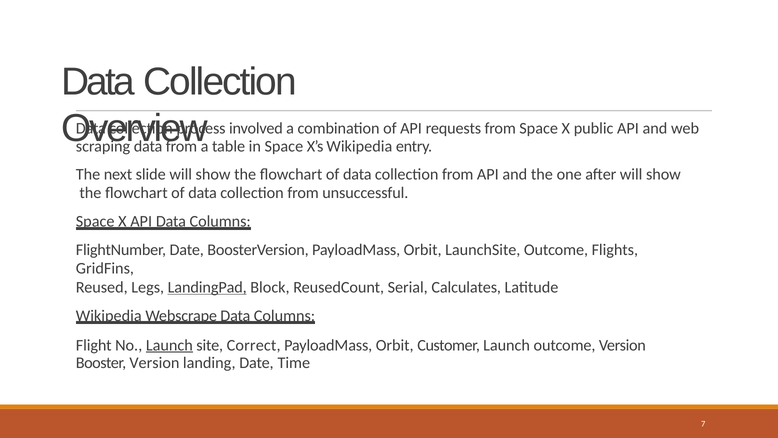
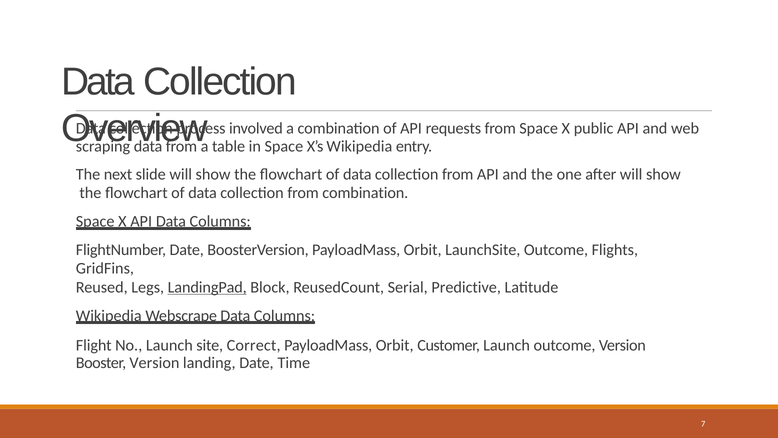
from unsuccessful: unsuccessful -> combination (365, 193)
Calculates: Calculates -> Predictive (466, 287)
Launch underline: present -> none (169, 345)
